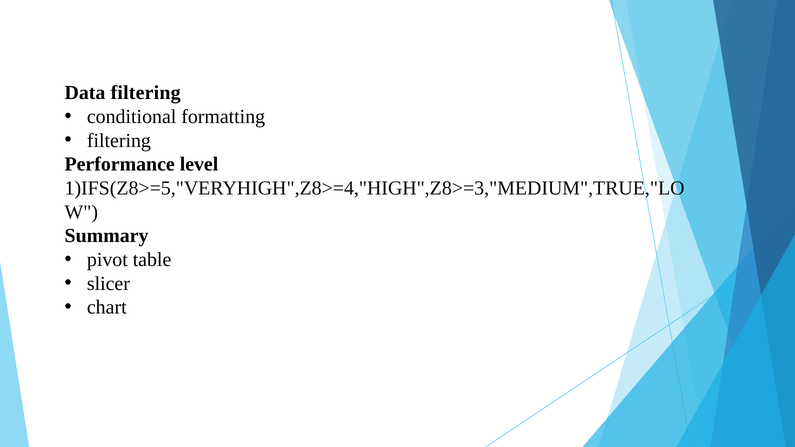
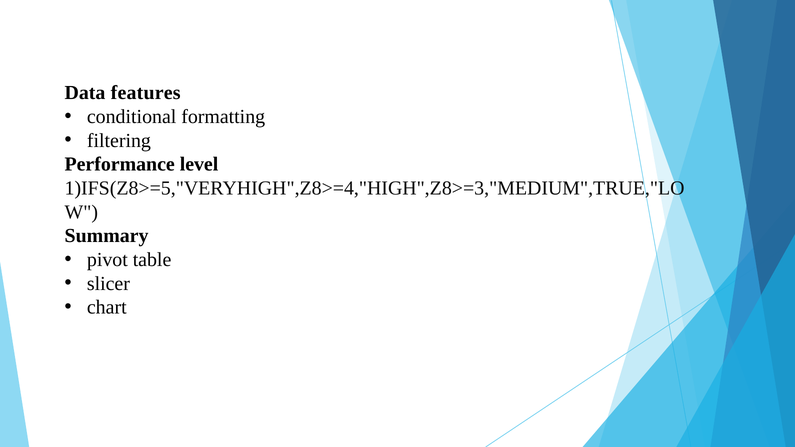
Data filtering: filtering -> features (146, 93)
